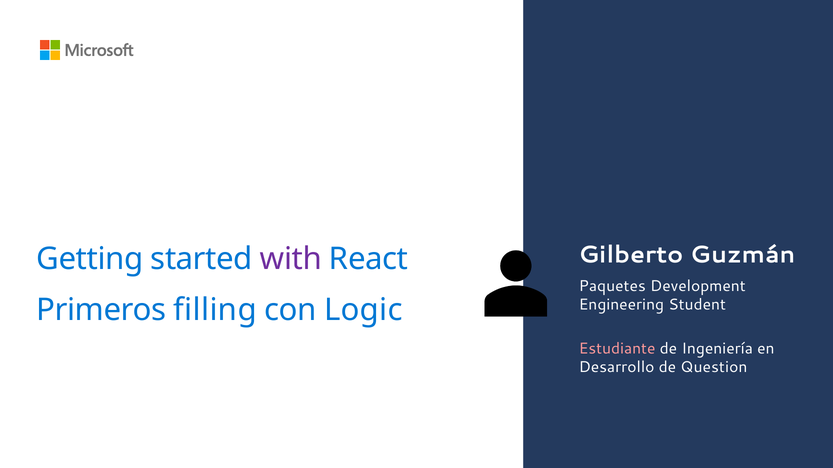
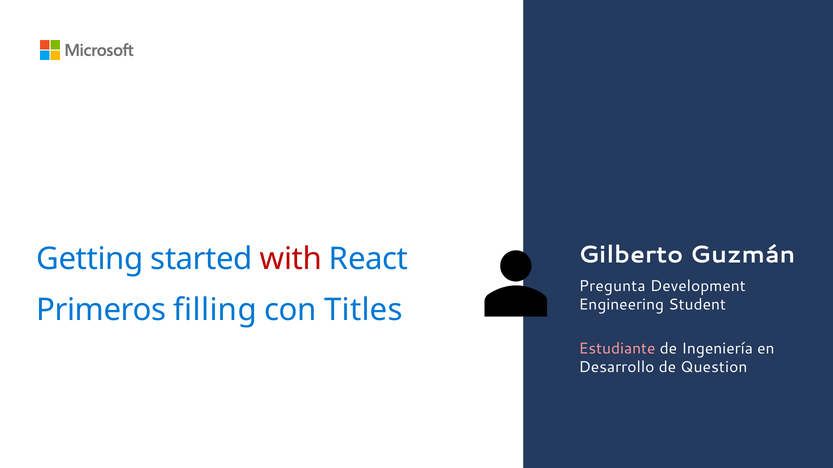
with colour: purple -> red (291, 259)
Paquetes: Paquetes -> Pregunta (612, 286)
Logic: Logic -> Titles (363, 310)
